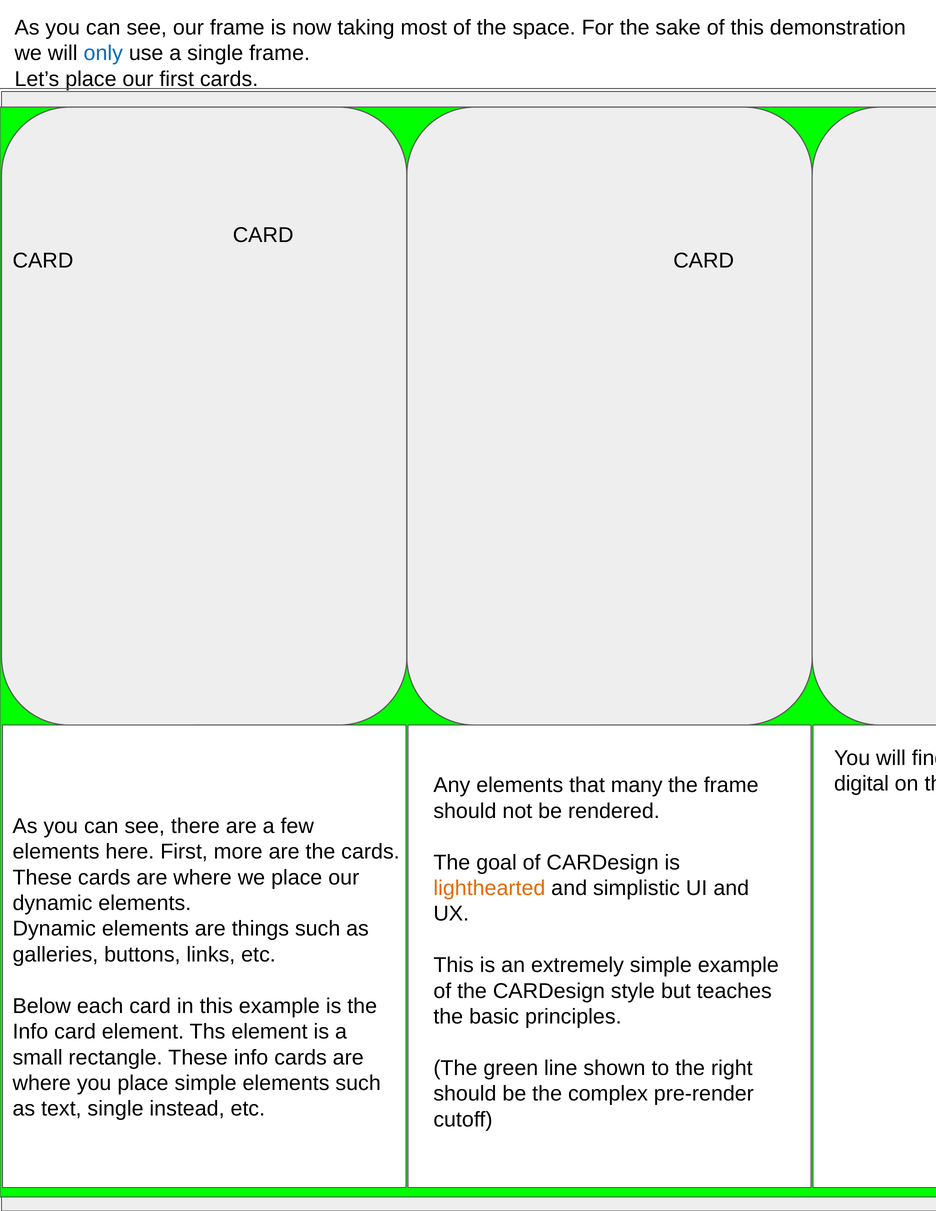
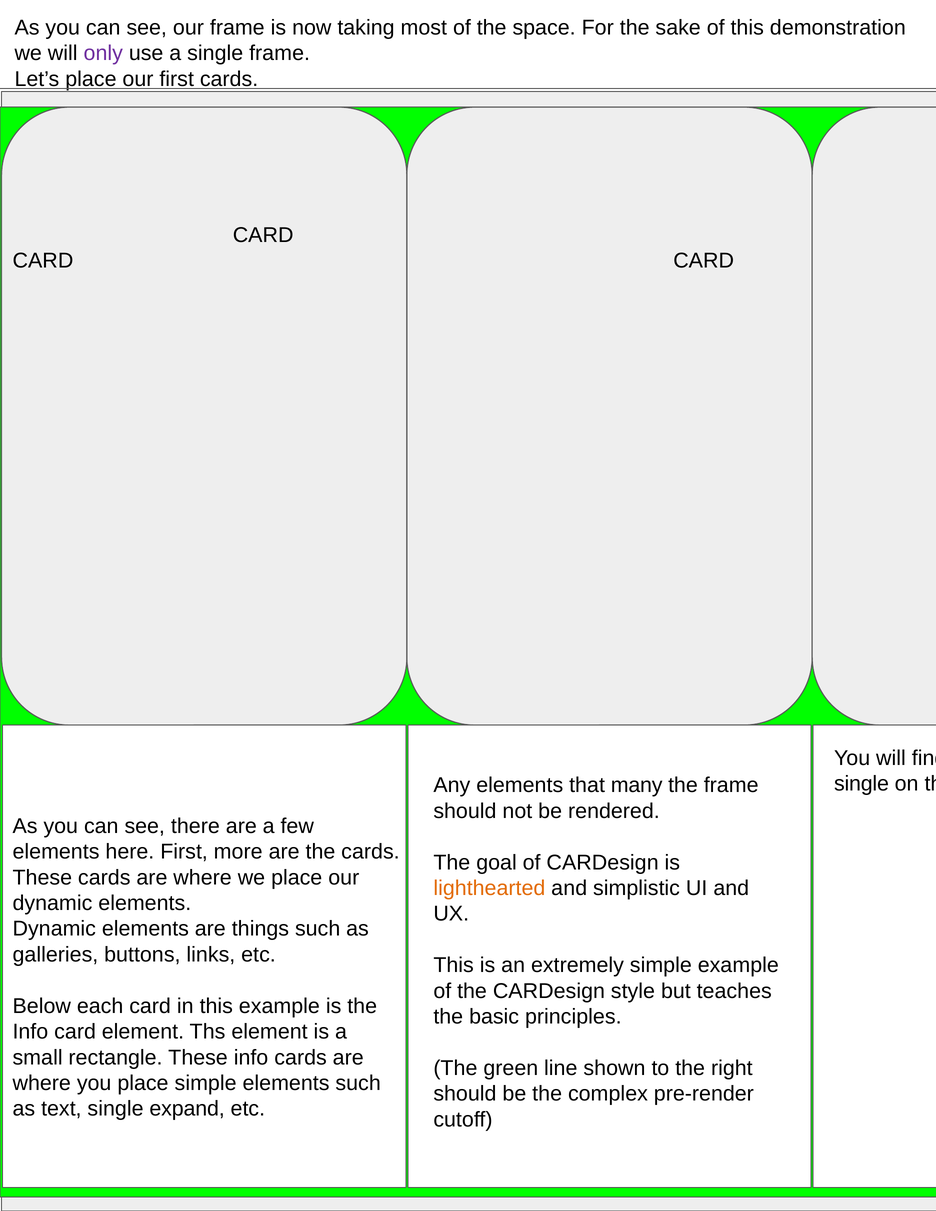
only colour: blue -> purple (103, 53)
digital: digital -> single (861, 784)
instead: instead -> expand (187, 1109)
